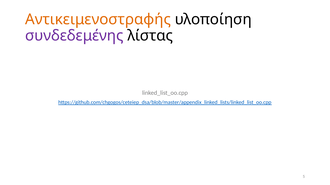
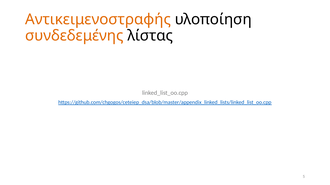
συνδεδεμένης colour: purple -> orange (74, 36)
